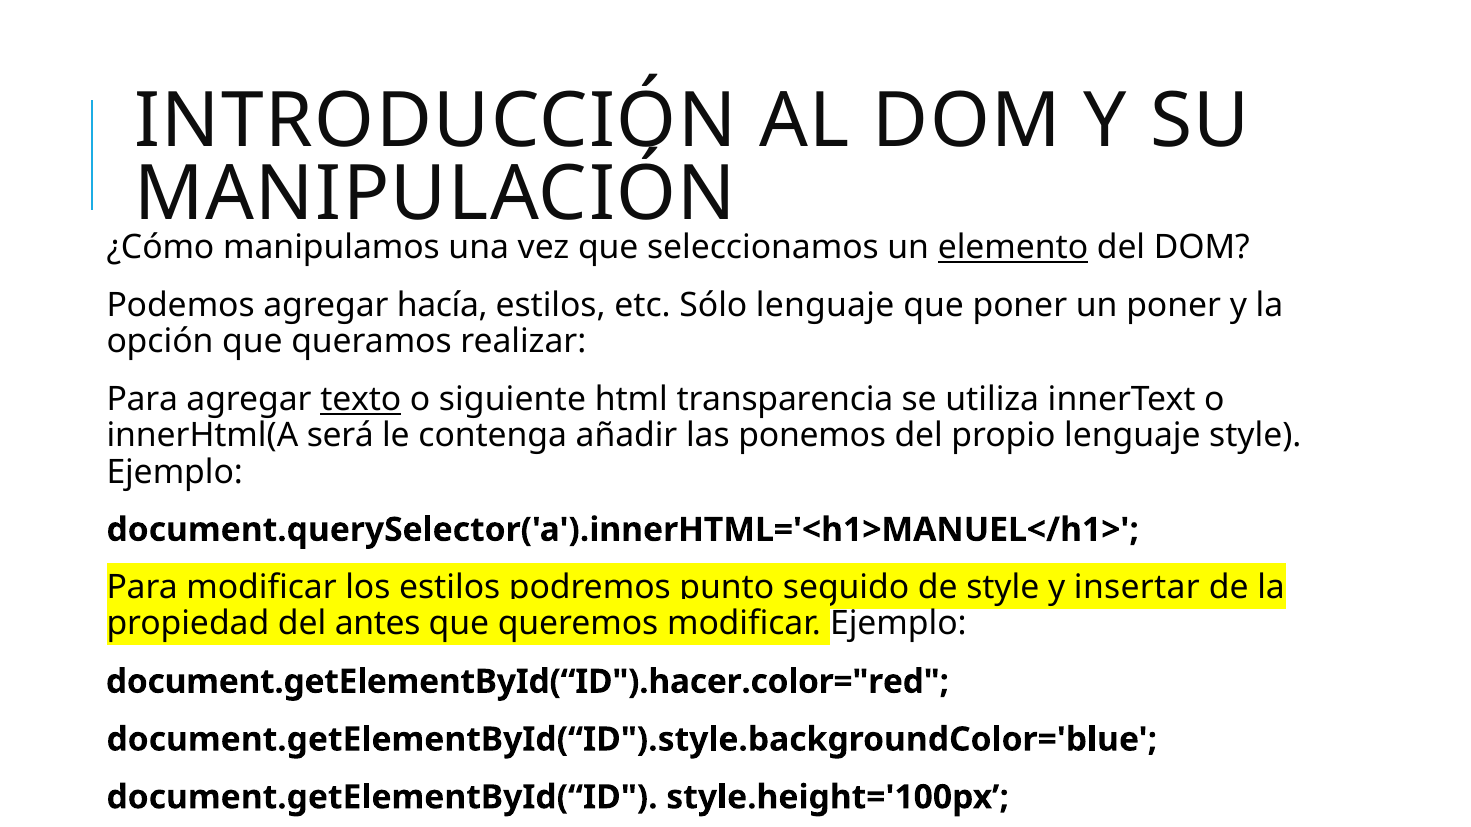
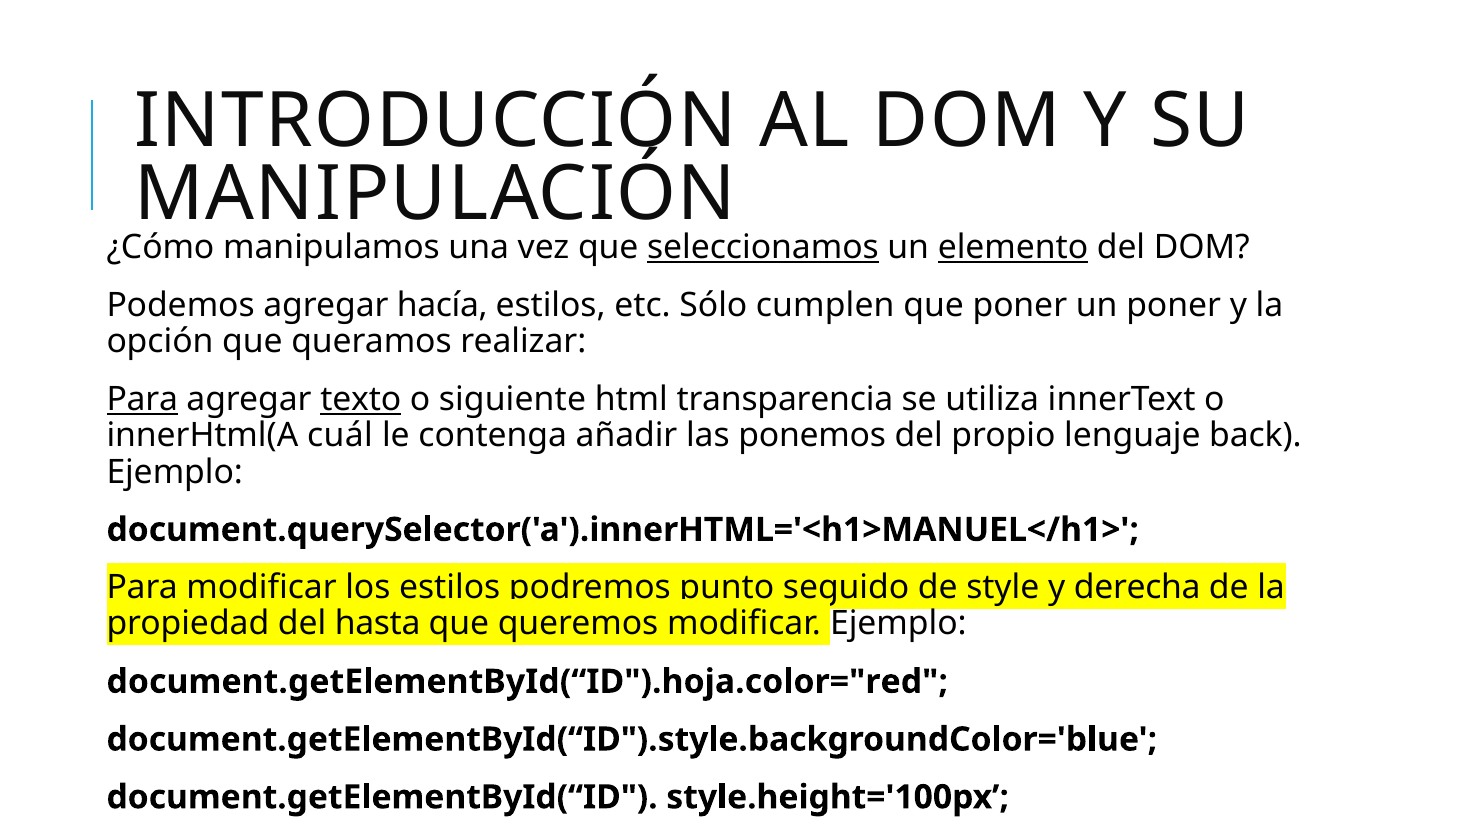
seleccionamos underline: none -> present (763, 248)
Sólo lenguaje: lenguaje -> cumplen (825, 305)
Para underline: none -> present (142, 400)
será: será -> cuál (340, 436)
lenguaje style: style -> back (1255, 436)
insertar: insertar -> derecha (1137, 588)
antes: antes -> hasta (378, 624)
document.getElementById(“ID").hacer.color="red: document.getElementById(“ID").hacer.color="red -> document.getElementById(“ID").hoja.color="red (527, 682)
